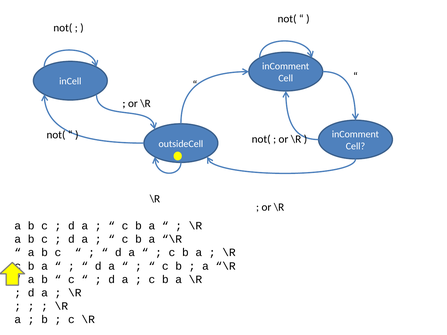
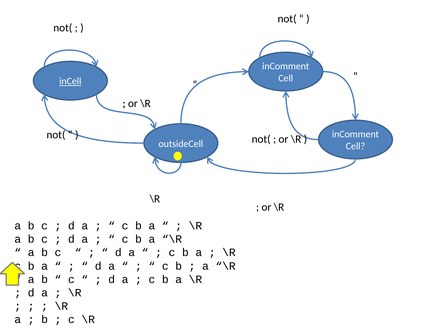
inCell underline: none -> present (70, 81)
